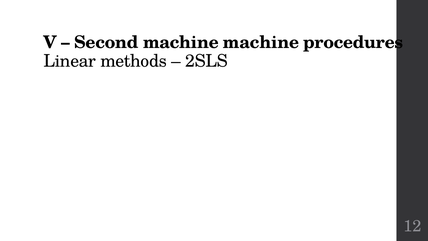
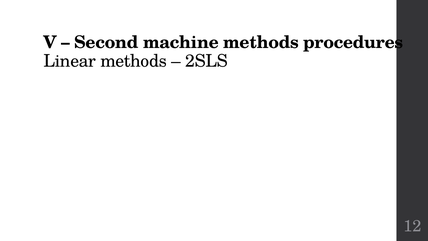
machine machine: machine -> methods (261, 42)
